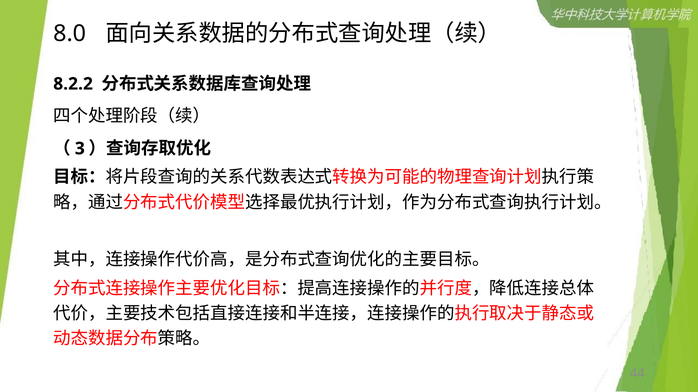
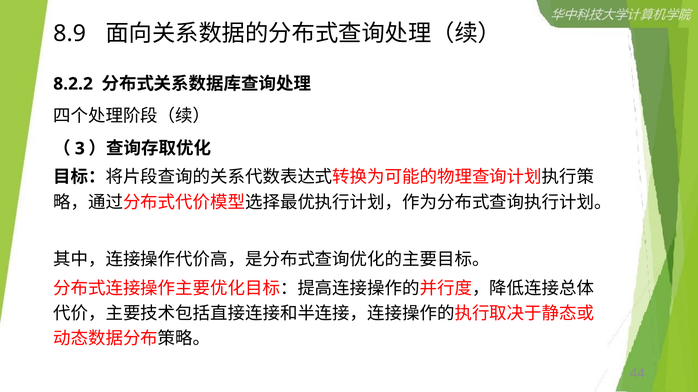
8.0: 8.0 -> 8.9 (70, 34)
